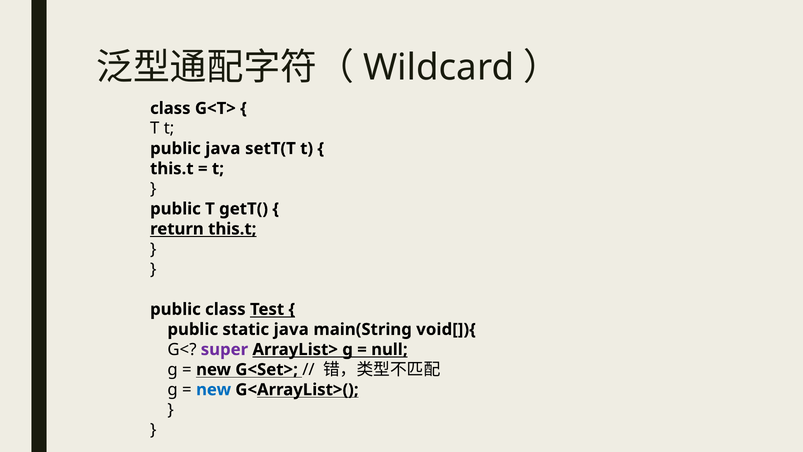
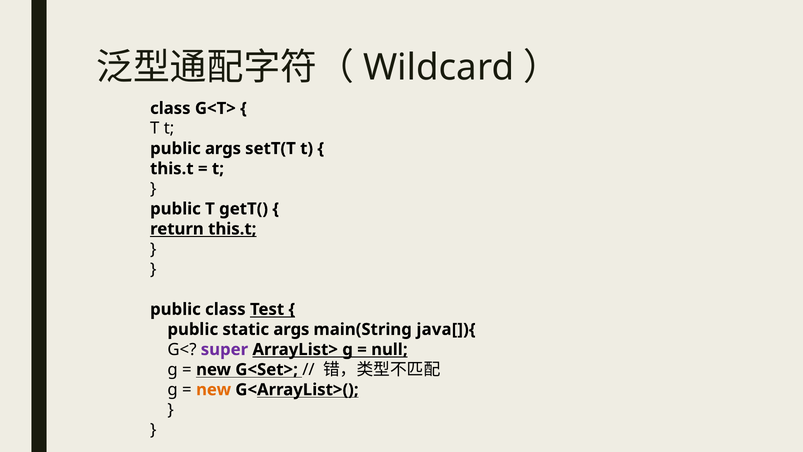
public java: java -> args (223, 148)
static java: java -> args (291, 329)
void[]){: void[]){ -> java[]){ (446, 329)
new colour: blue -> orange (214, 389)
